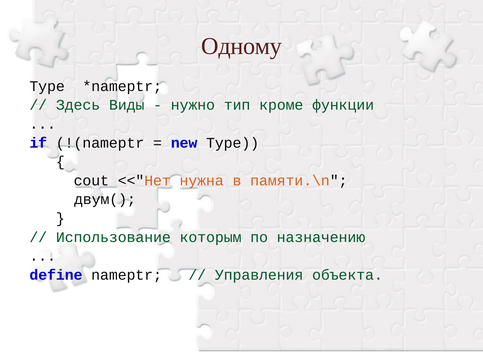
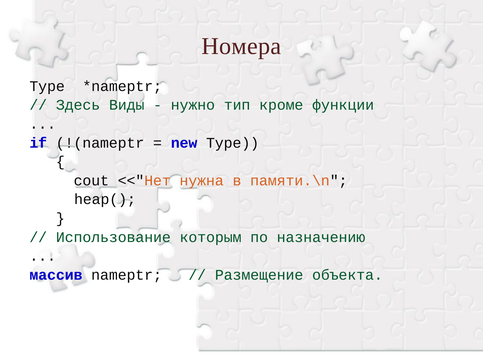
Одному: Одному -> Номера (241, 46)
двум(: двум( -> heap( (105, 200)
define: define -> массив (56, 275)
Управления: Управления -> Размещение (259, 275)
